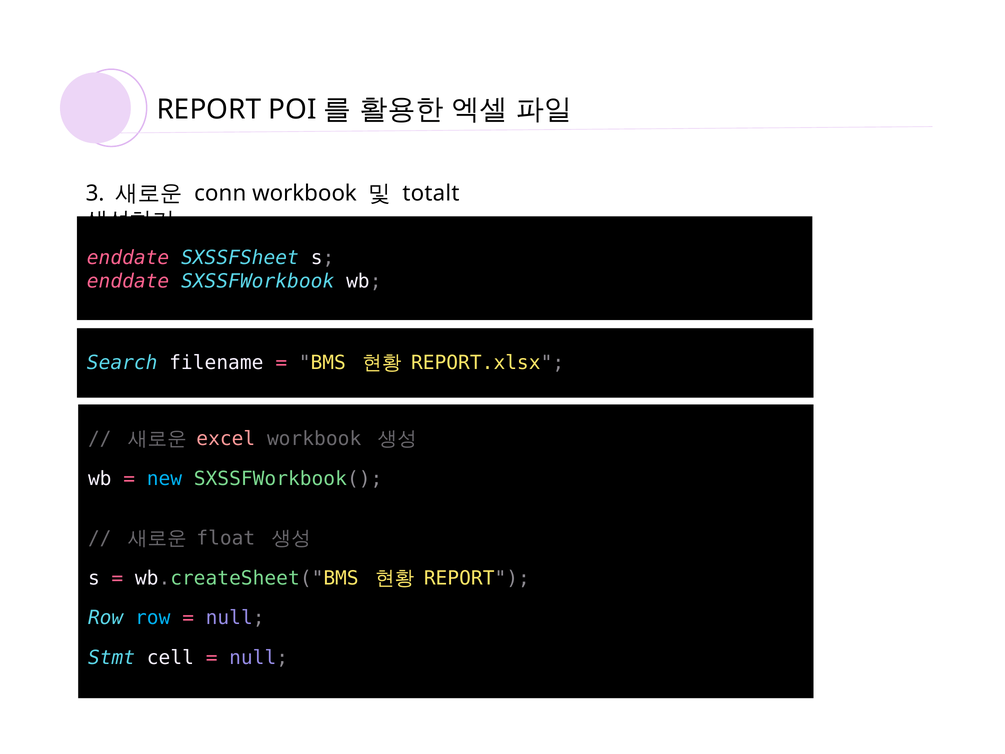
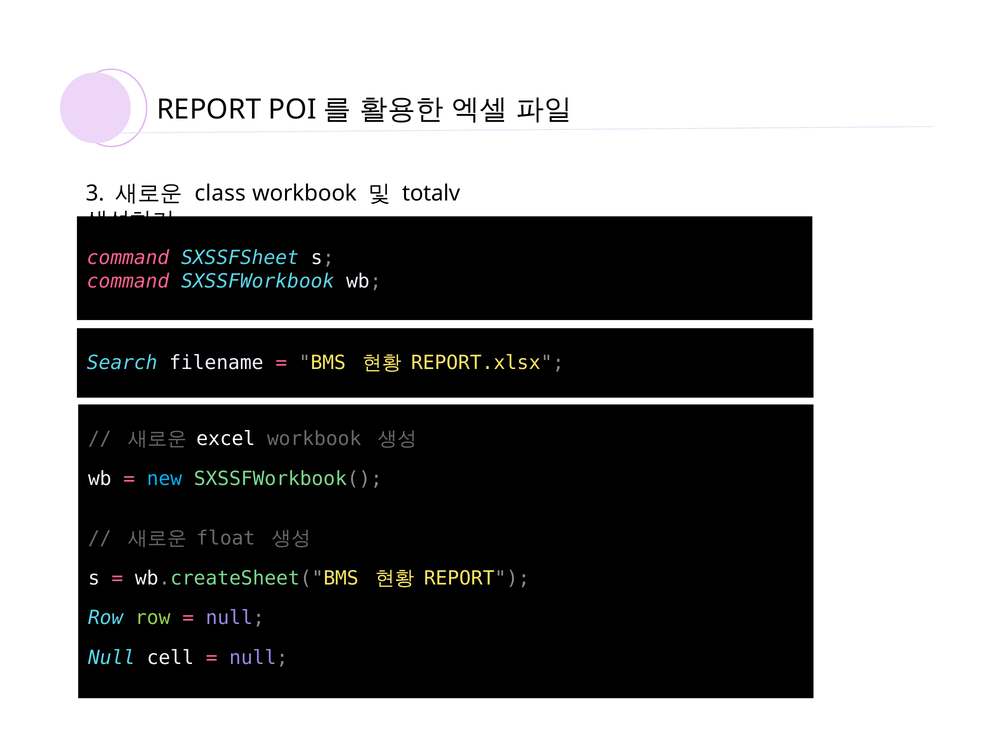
conn: conn -> class (220, 193)
totalt: totalt -> totalv (431, 193)
enddate: enddate -> command (128, 258)
enddate: enddate -> command (128, 281)
excel colour: pink -> white (226, 439)
row colour: light blue -> light green (153, 618)
Stmt: Stmt -> Null (112, 658)
